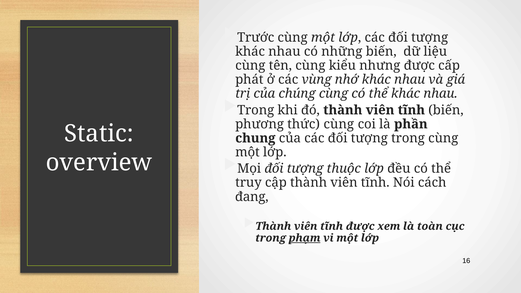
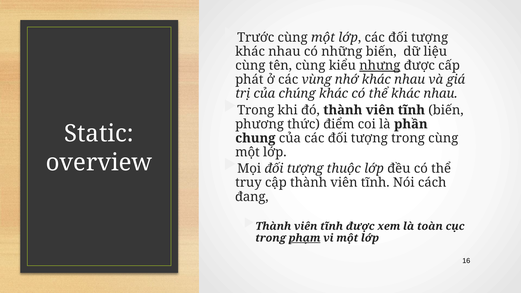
nhưng underline: none -> present (380, 66)
chúng cùng: cùng -> khác (334, 94)
thức cùng: cùng -> điểm (339, 124)
